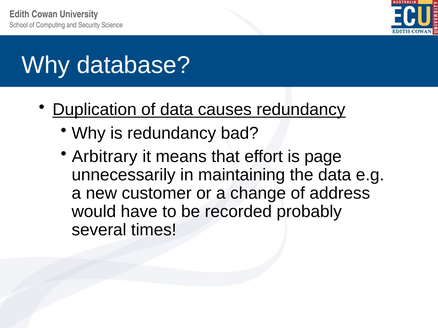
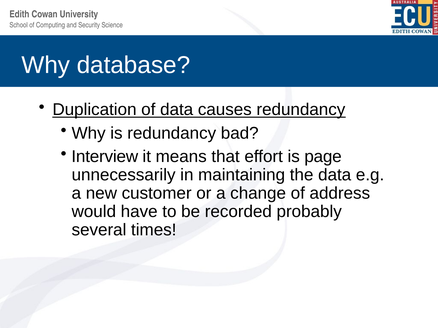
Arbitrary: Arbitrary -> Interview (105, 157)
